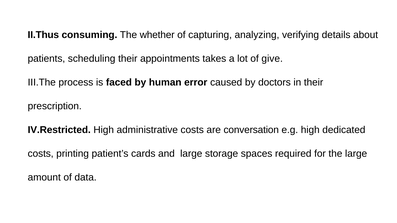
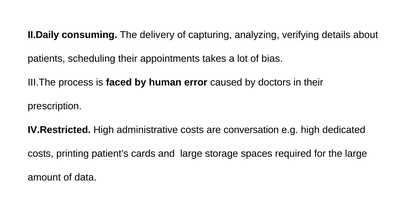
II.Thus: II.Thus -> II.Daily (43, 35)
whether: whether -> delivery (157, 35)
give: give -> bias (272, 59)
